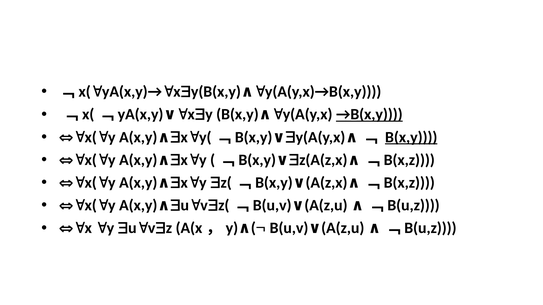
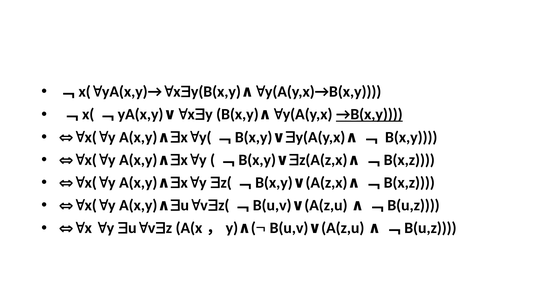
B(x,y underline: present -> none (411, 137)
